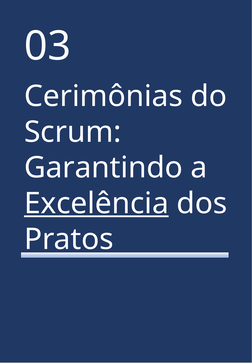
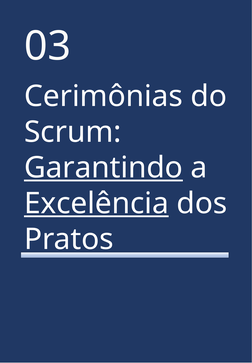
Garantindo underline: none -> present (103, 168)
